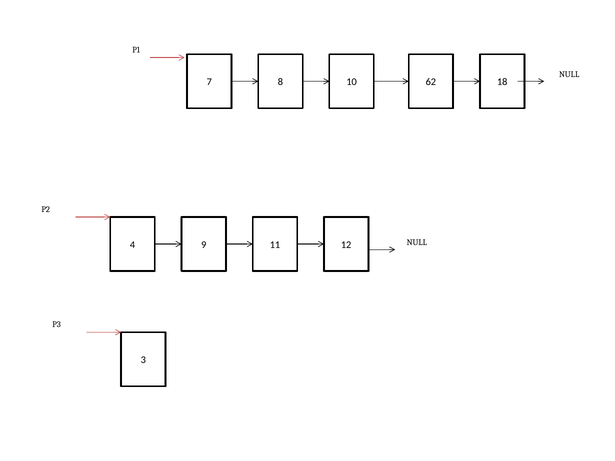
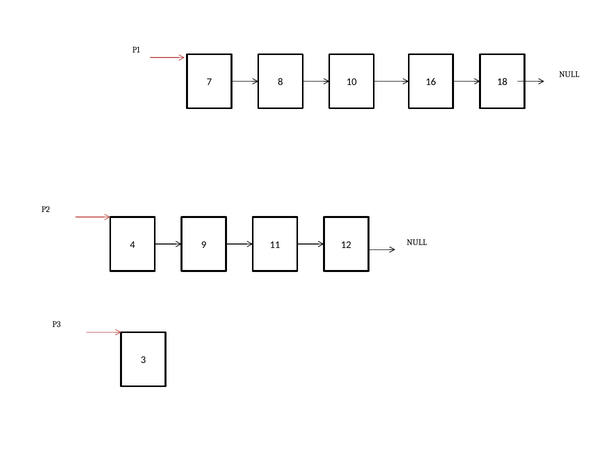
62: 62 -> 16 (431, 82)
